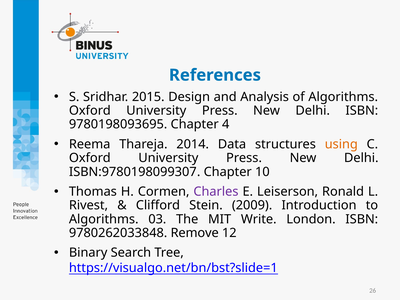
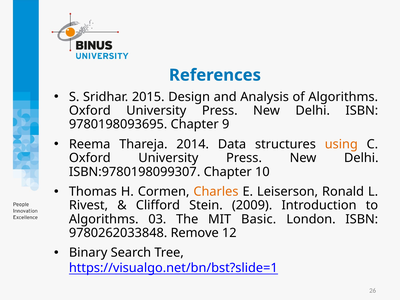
4: 4 -> 9 (226, 124)
Charles colour: purple -> orange (216, 192)
Write: Write -> Basic (259, 219)
